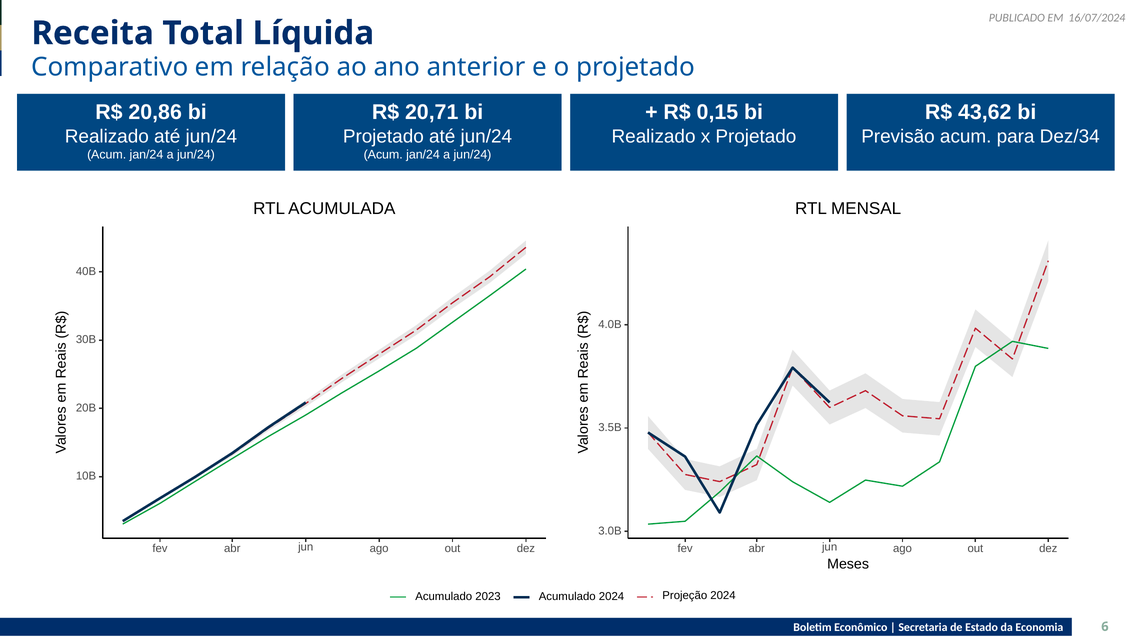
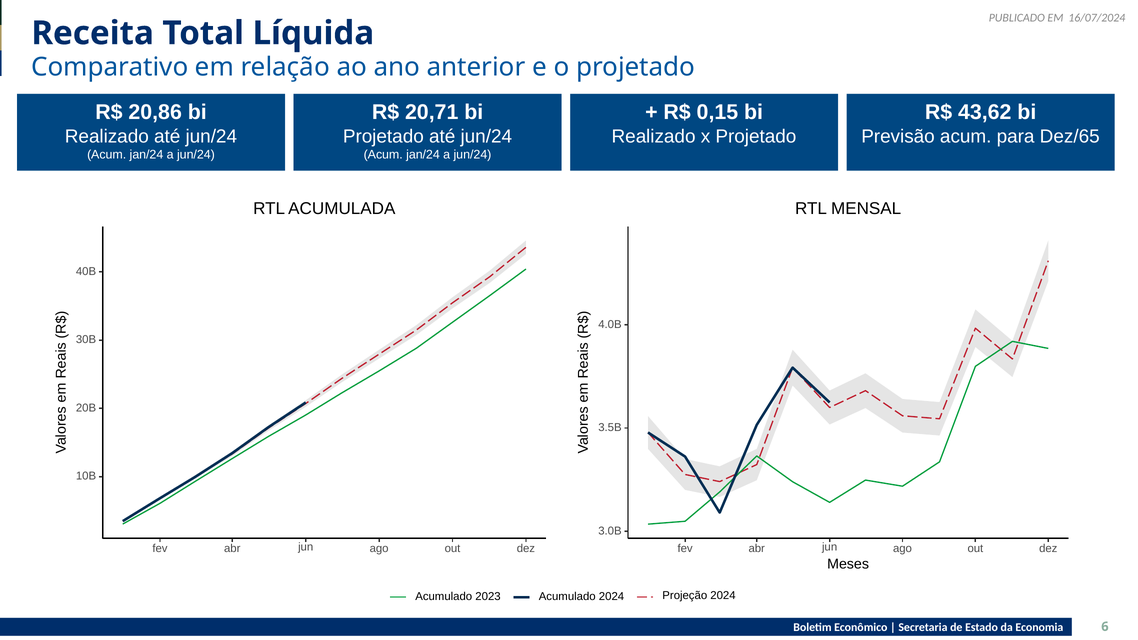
Dez/34: Dez/34 -> Dez/65 (1070, 136)
